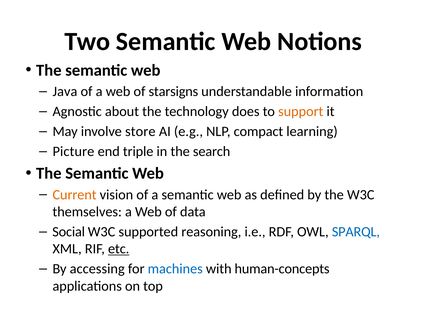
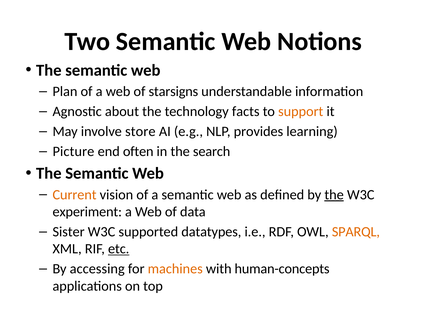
Java: Java -> Plan (65, 91)
does: does -> facts (246, 111)
compact: compact -> provides (258, 131)
triple: triple -> often (138, 151)
the underline: none -> present (334, 194)
themselves: themselves -> experiment (87, 211)
Social: Social -> Sister (69, 231)
reasoning: reasoning -> datatypes (211, 231)
SPARQL colour: blue -> orange (356, 231)
machines colour: blue -> orange (175, 268)
